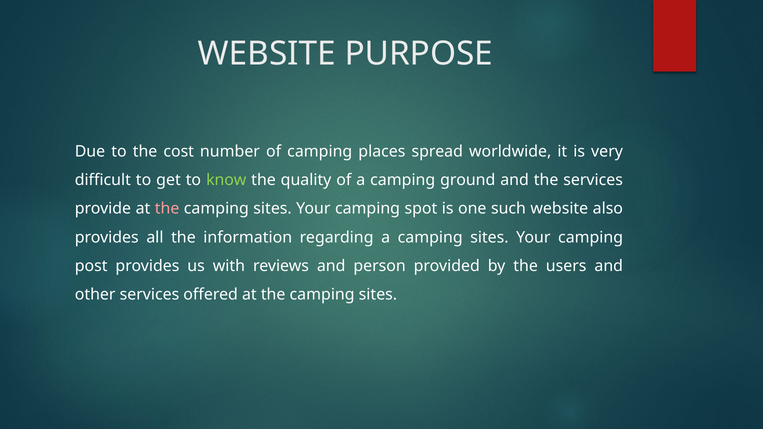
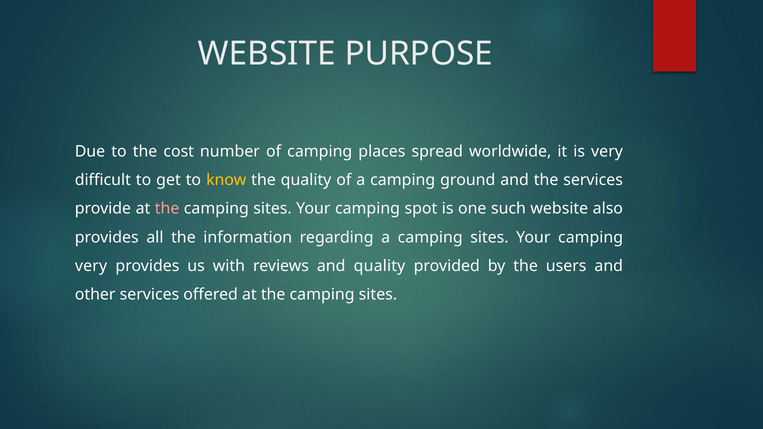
know colour: light green -> yellow (226, 180)
post: post -> very (91, 266)
and person: person -> quality (380, 266)
